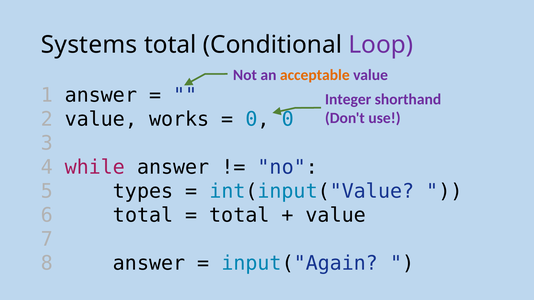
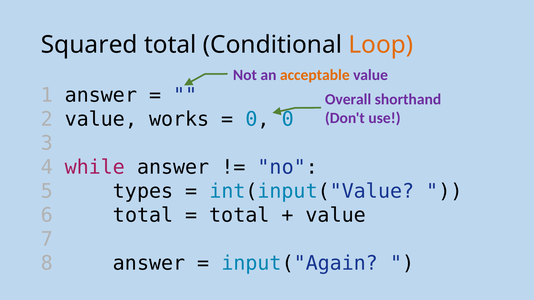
Systems: Systems -> Squared (89, 45)
Loop colour: purple -> orange (381, 45)
Integer: Integer -> Overall (348, 99)
